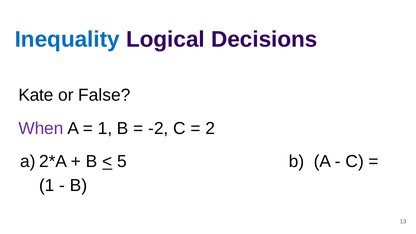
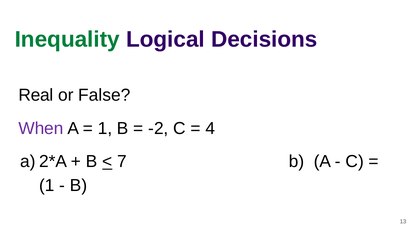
Inequality colour: blue -> green (67, 40)
Kate: Kate -> Real (36, 95)
2: 2 -> 4 (210, 128)
5: 5 -> 7 (122, 162)
